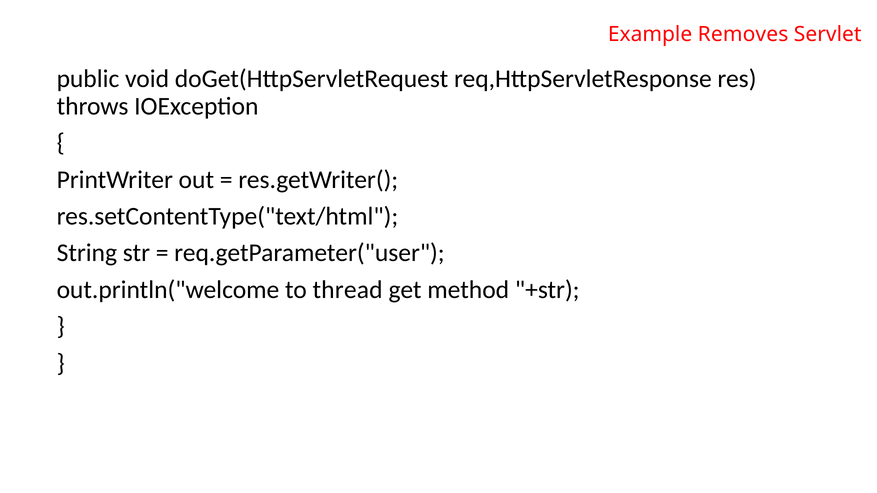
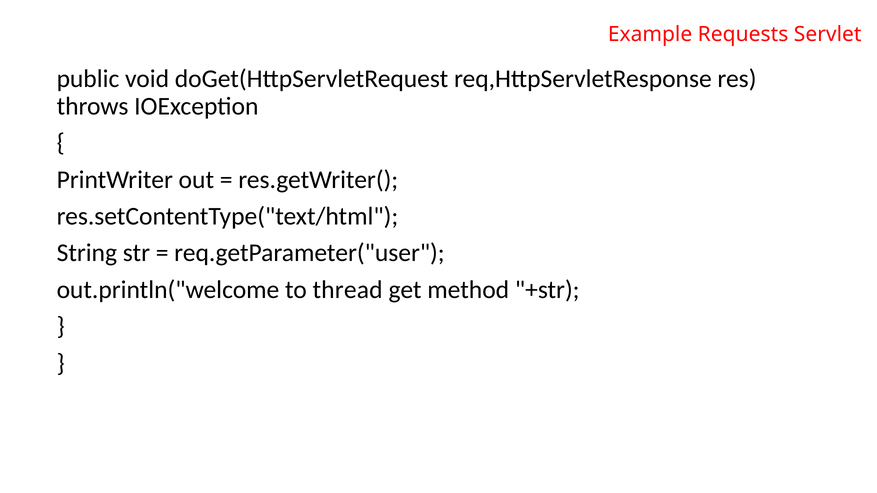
Removes: Removes -> Requests (743, 34)
